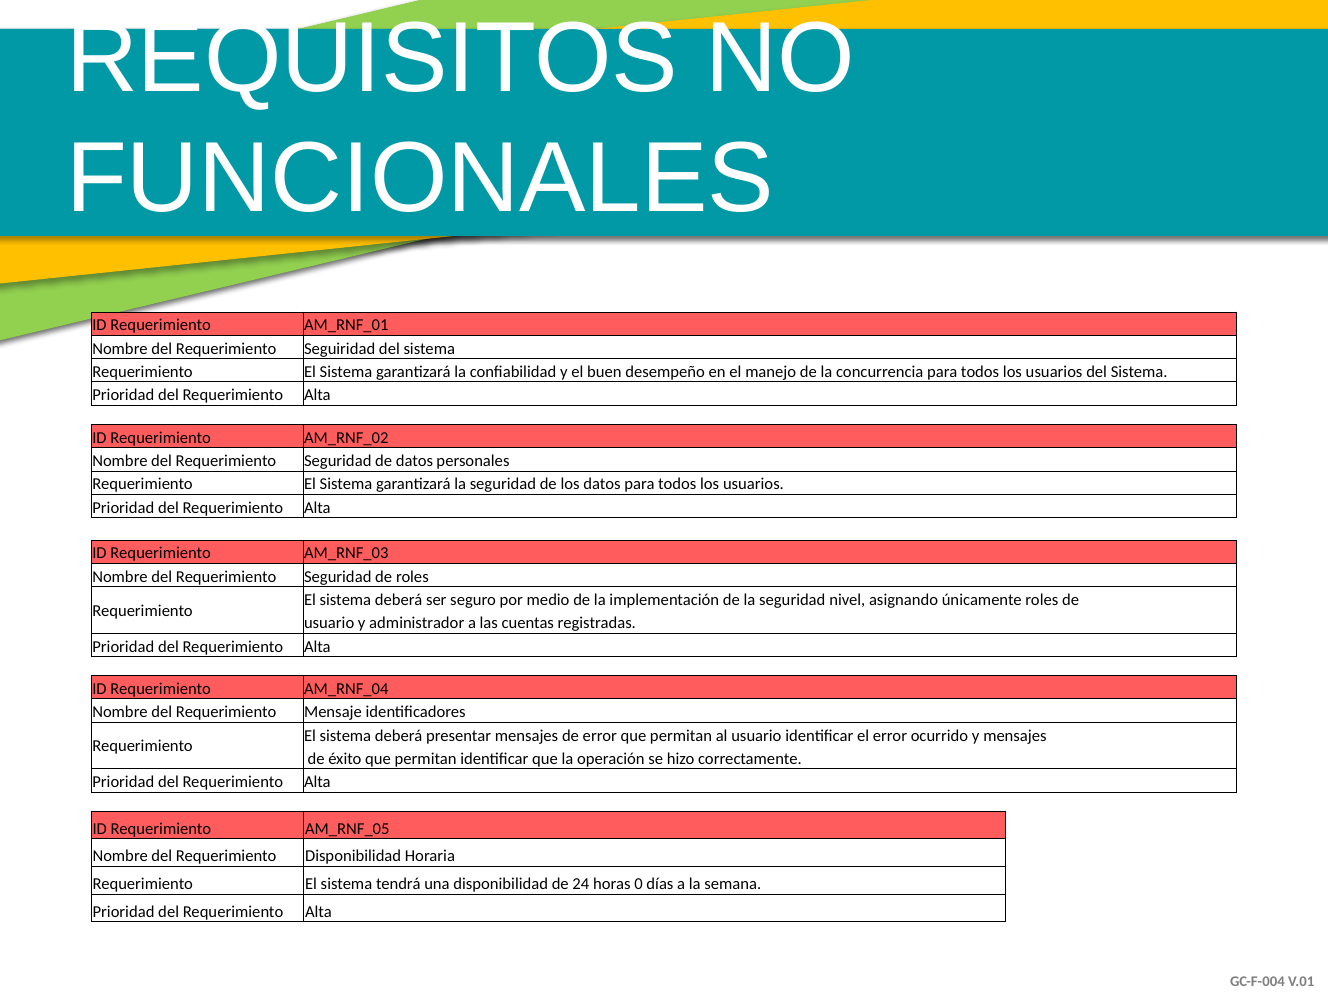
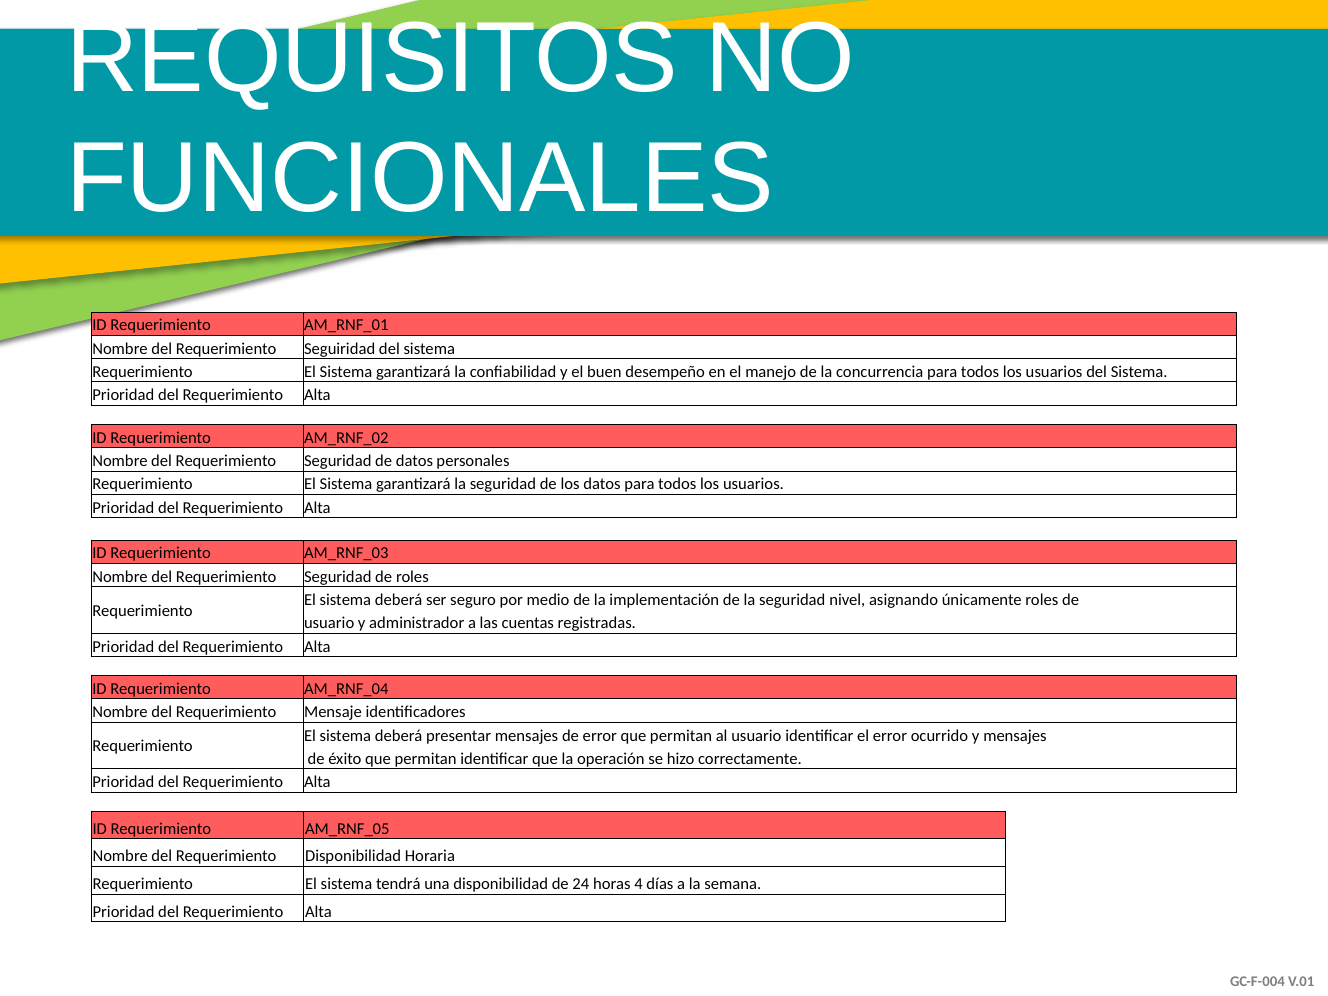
0: 0 -> 4 (638, 884)
